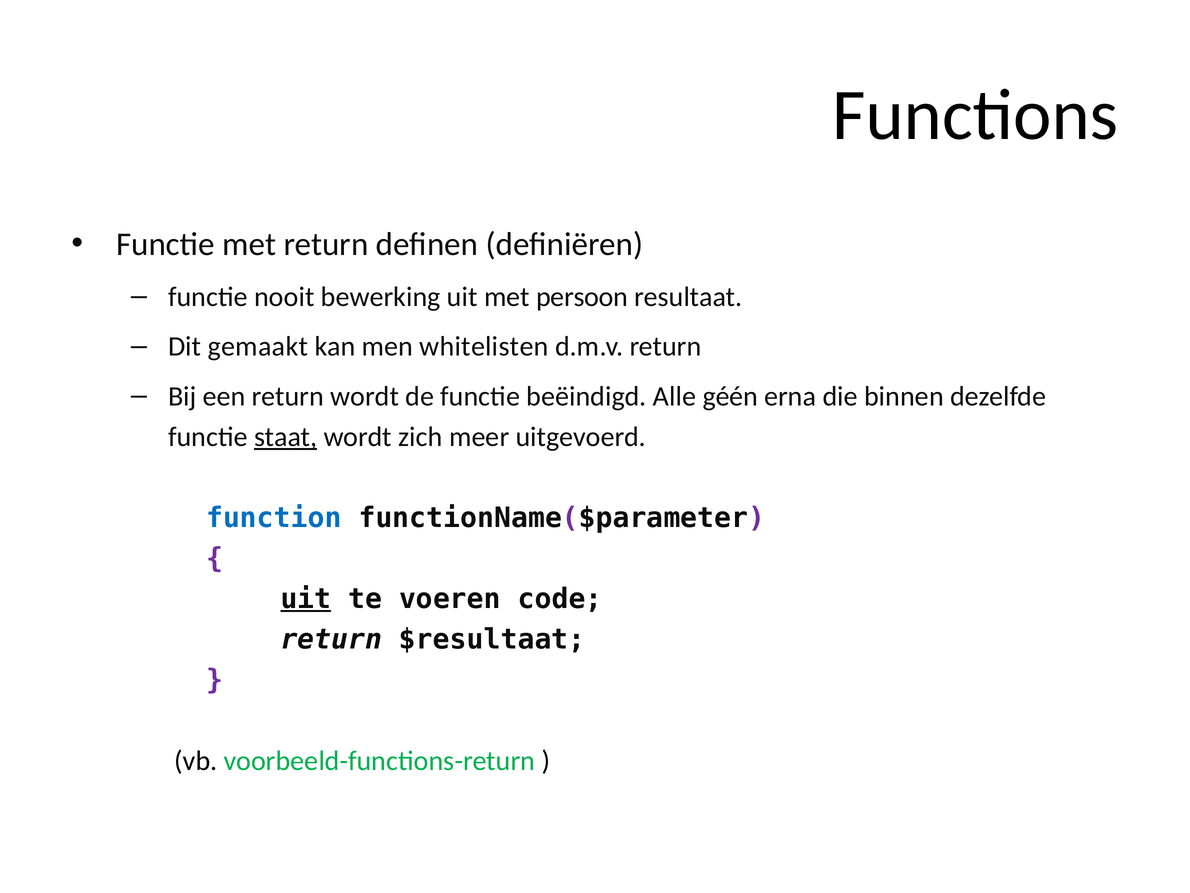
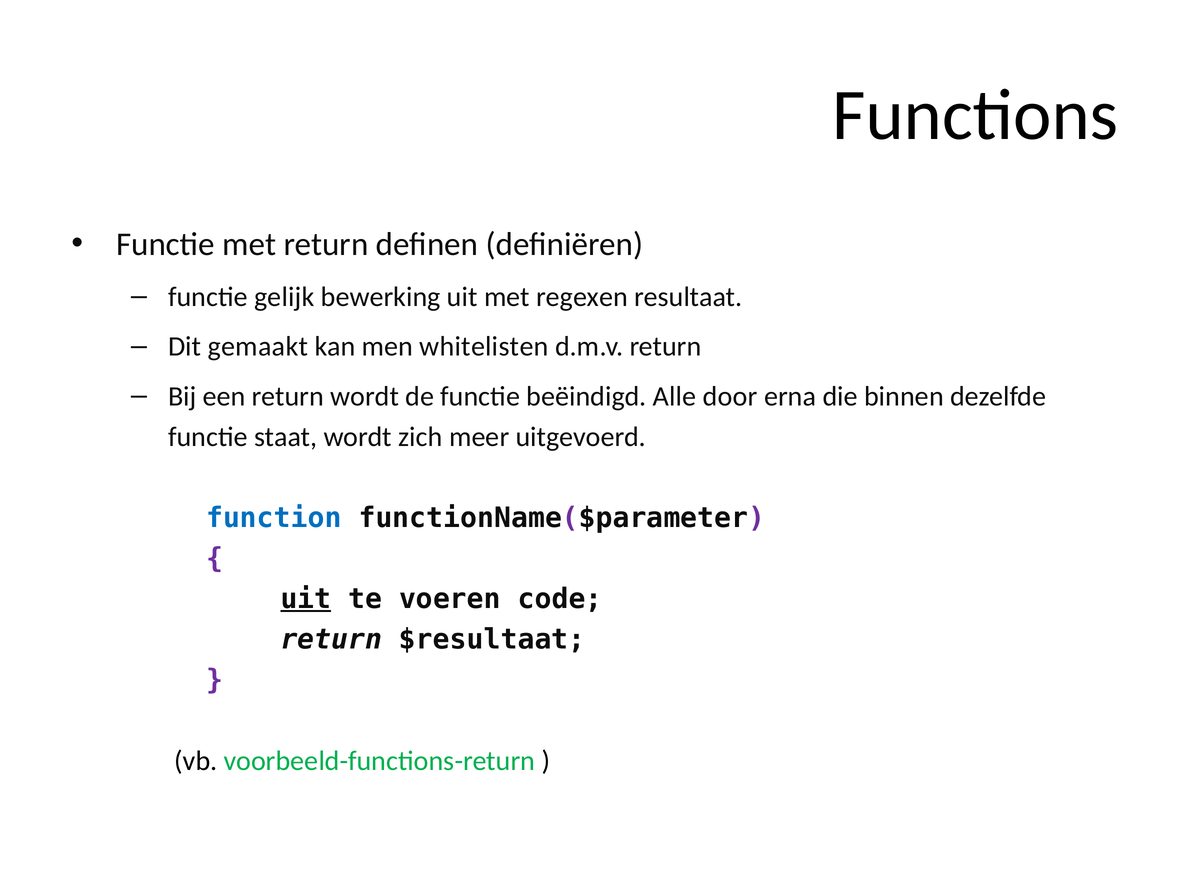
nooit: nooit -> gelijk (284, 297)
persoon: persoon -> regexen (582, 297)
géén: géén -> door (730, 396)
staat underline: present -> none (286, 437)
